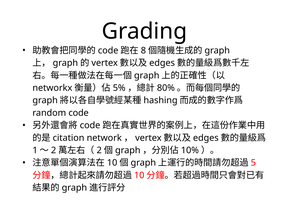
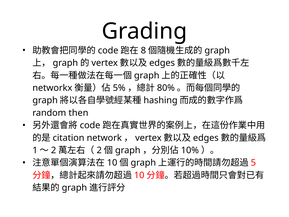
code: code -> then (78, 113)
